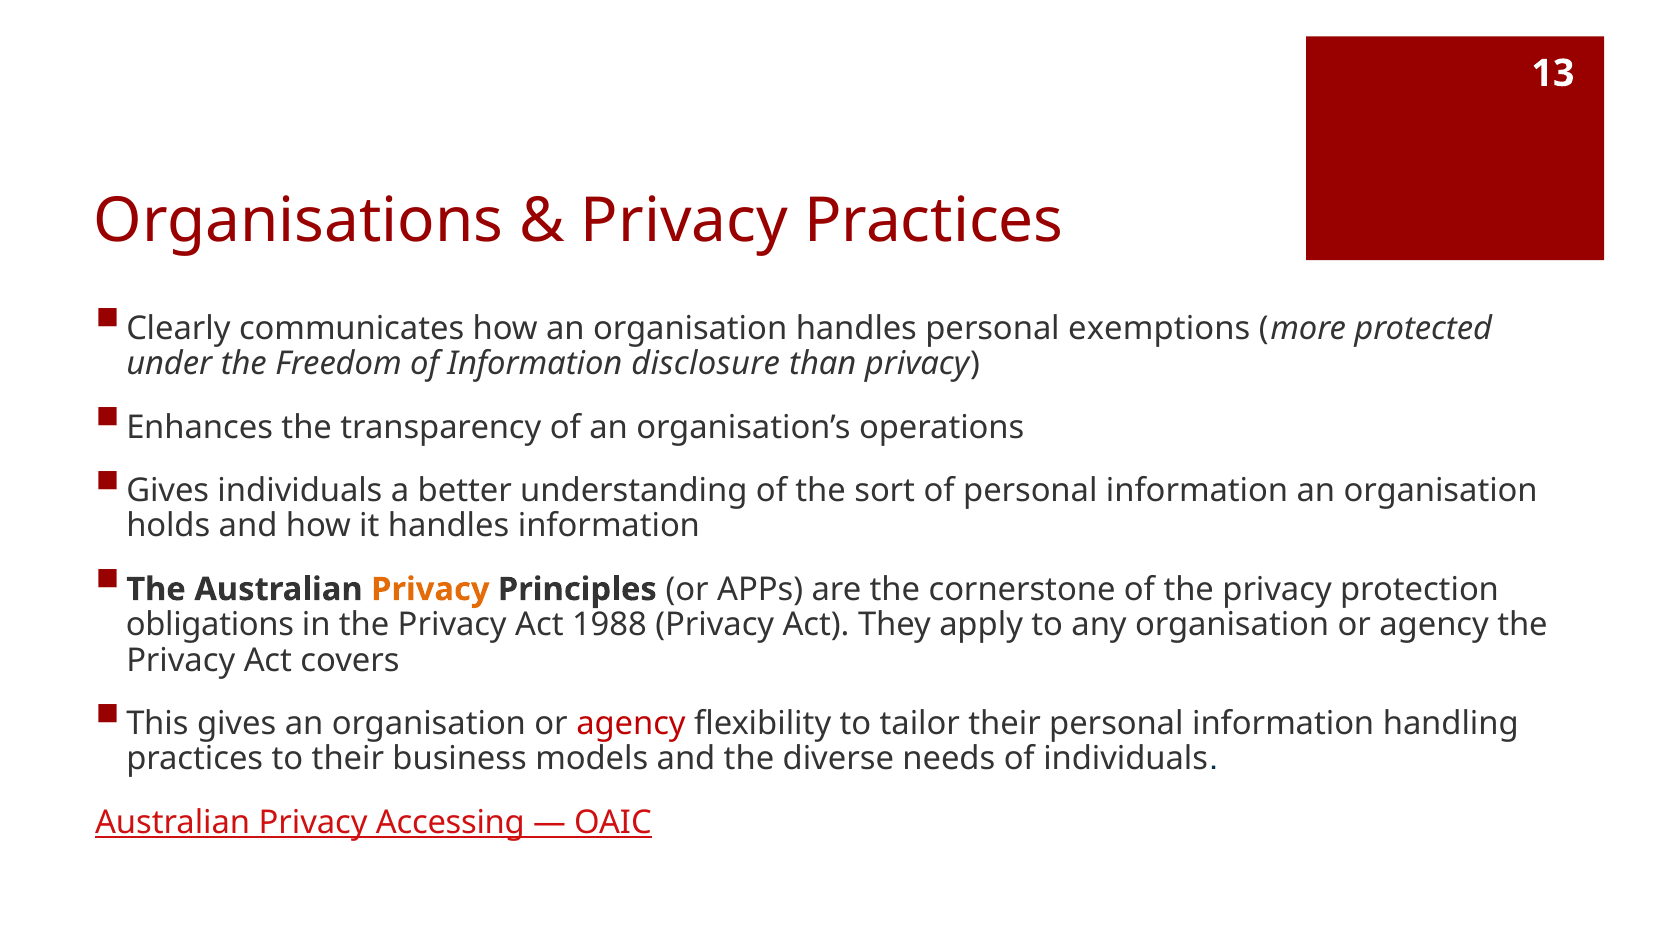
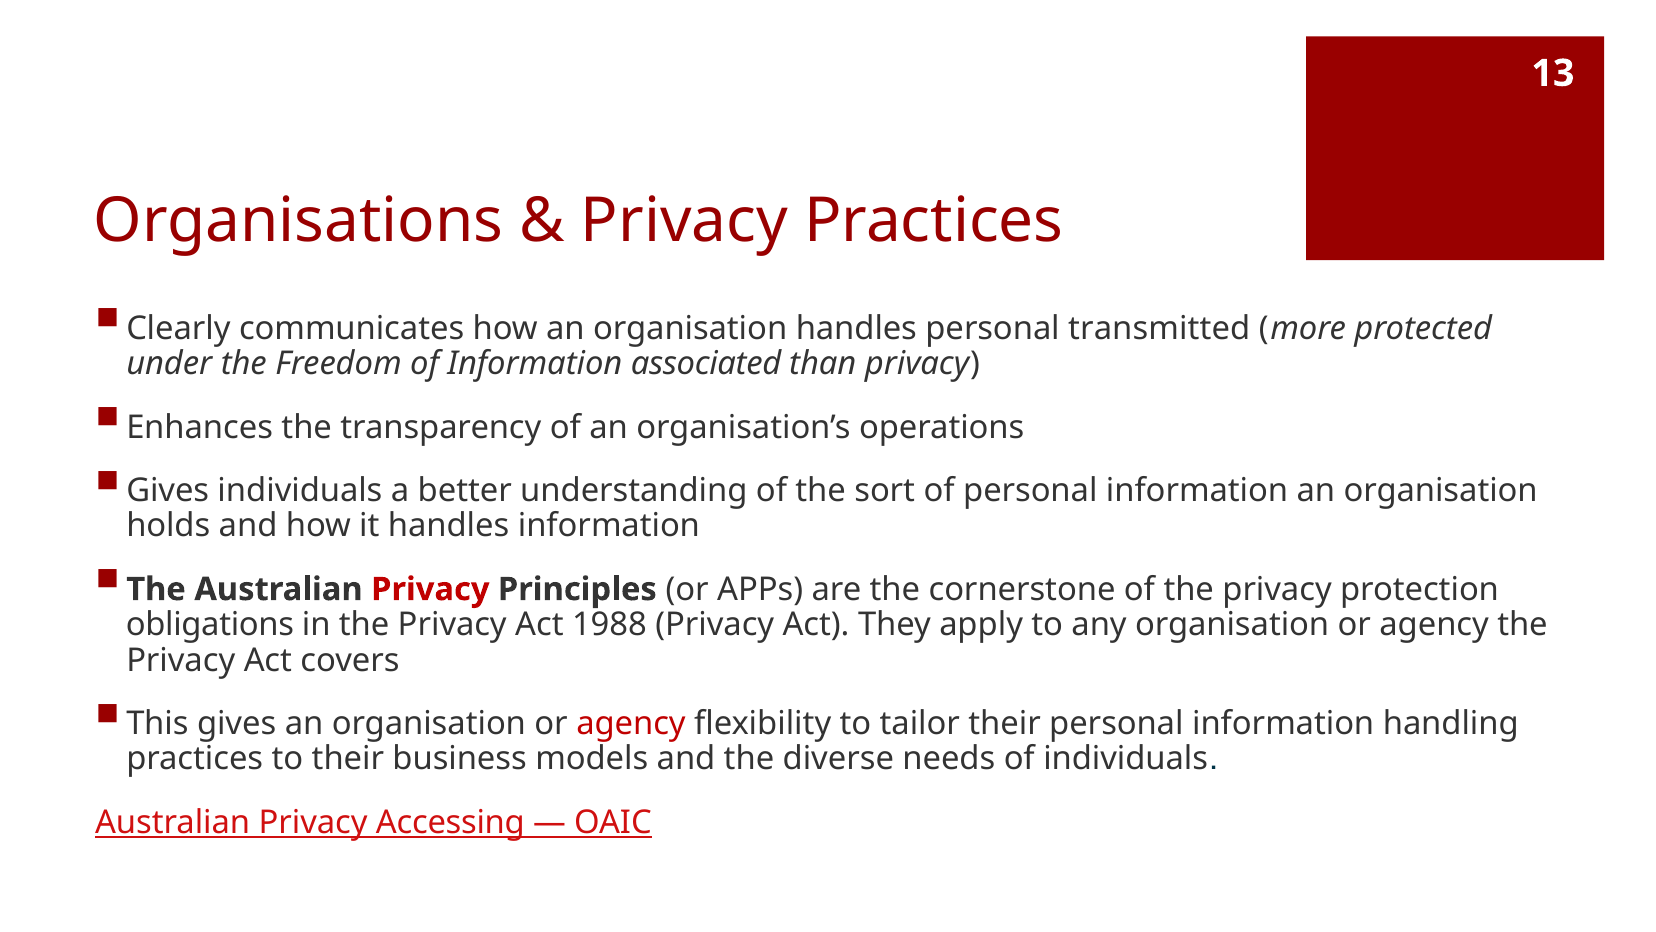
exemptions: exemptions -> transmitted (1159, 328)
disclosure: disclosure -> associated (706, 364)
Privacy colour: orange -> red (430, 589)
